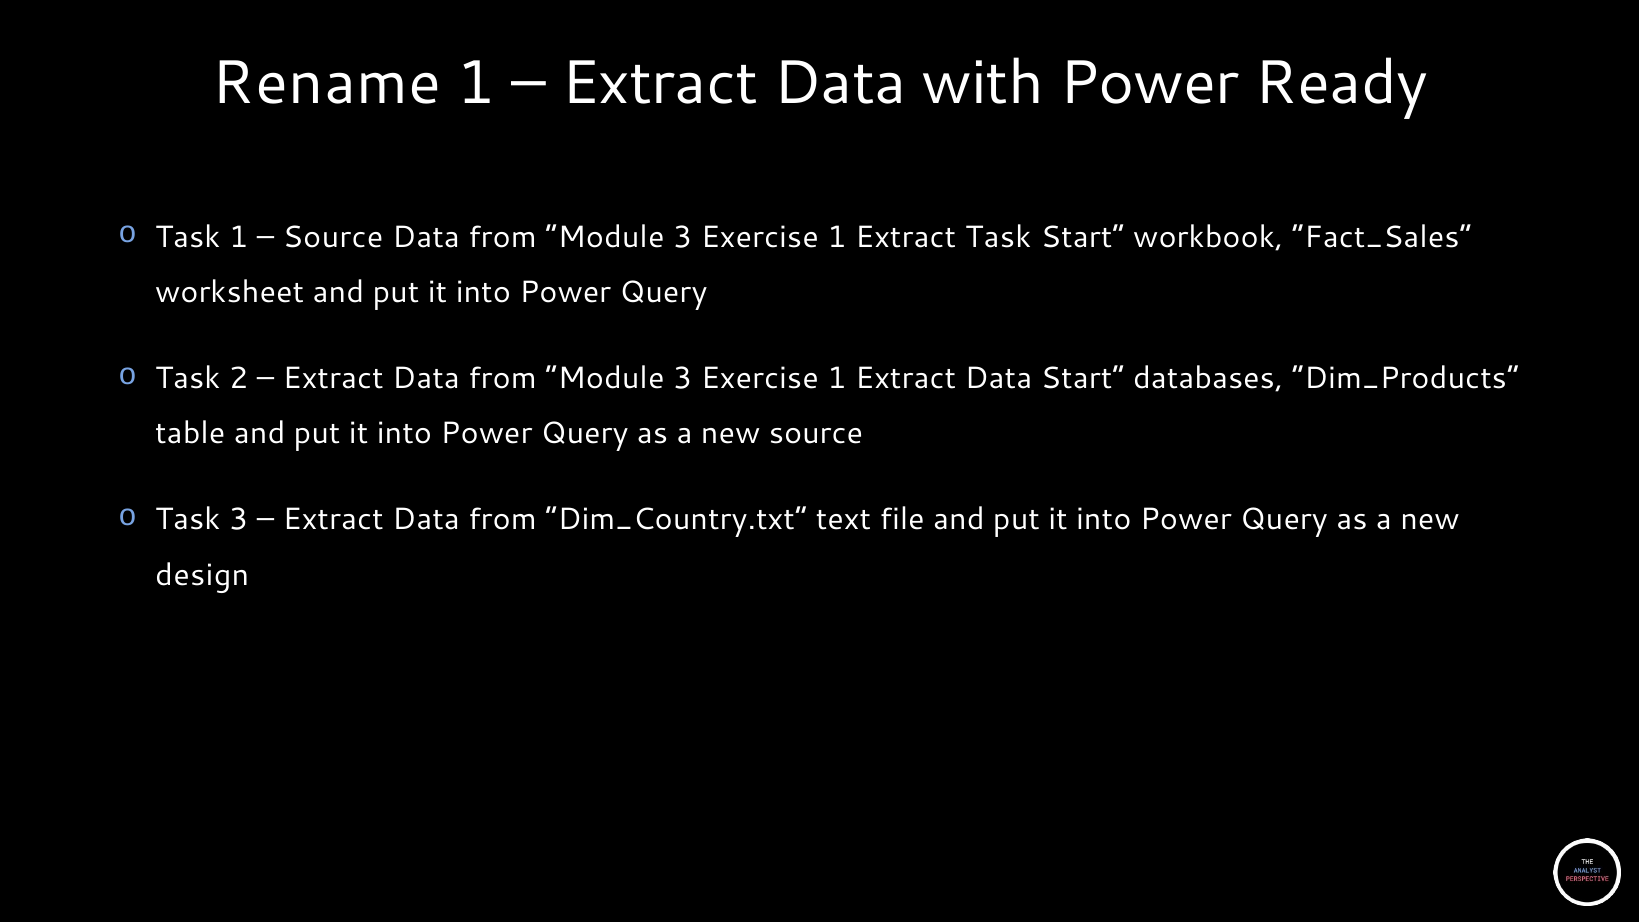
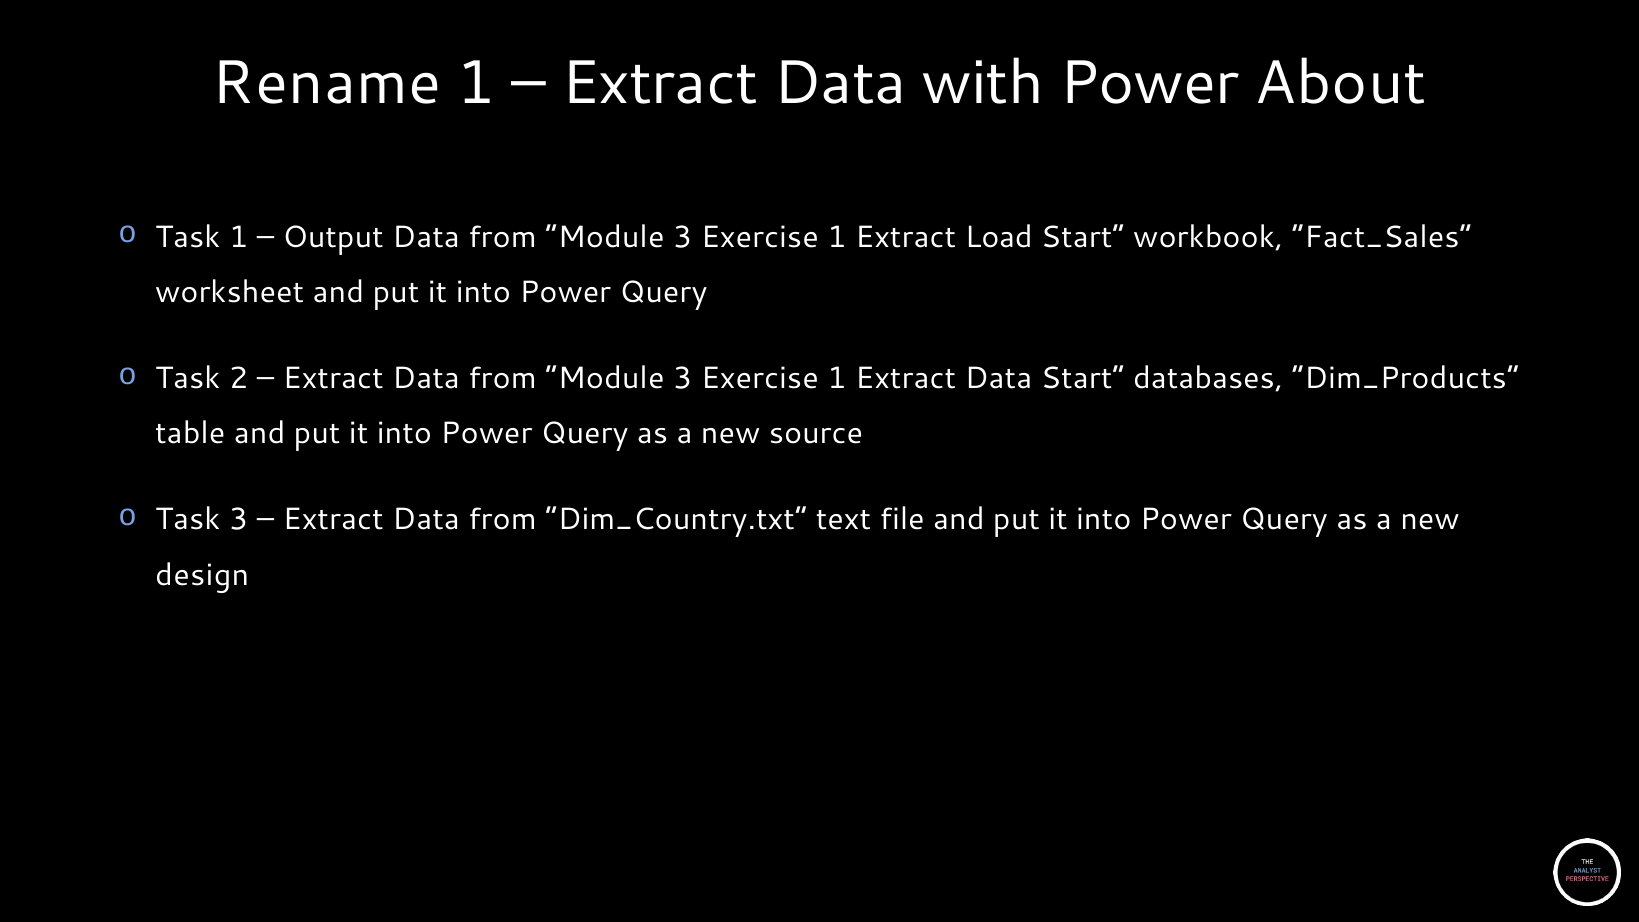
Ready: Ready -> About (1341, 83)
Source: Source -> Output (333, 237)
Extract Task: Task -> Load (999, 237)
